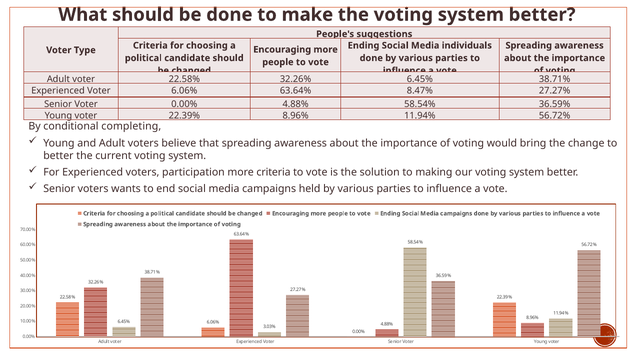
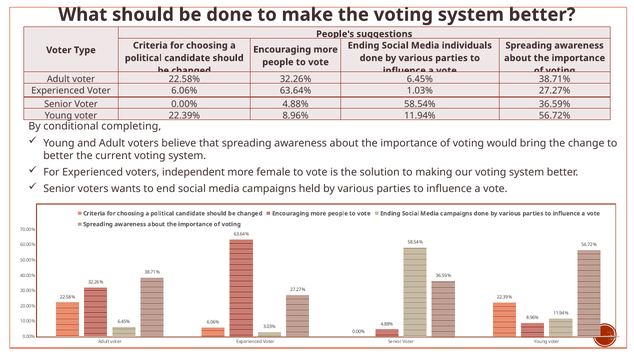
8.47%: 8.47% -> 1.03% (420, 91)
participation: participation -> independent (193, 173)
more criteria: criteria -> female (273, 173)
